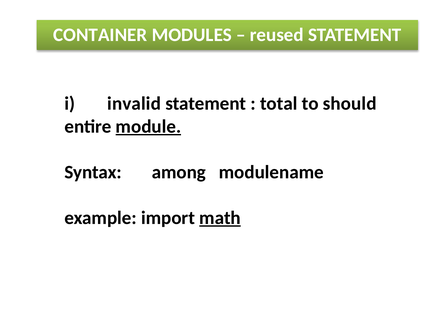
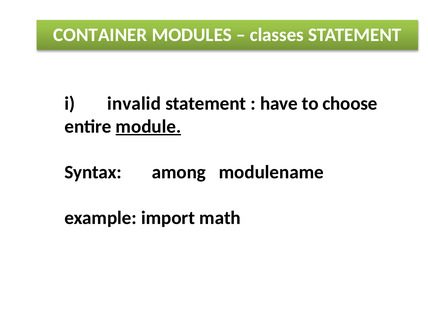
reused: reused -> classes (277, 35)
total: total -> have (279, 104)
should: should -> choose (350, 104)
math underline: present -> none (220, 218)
